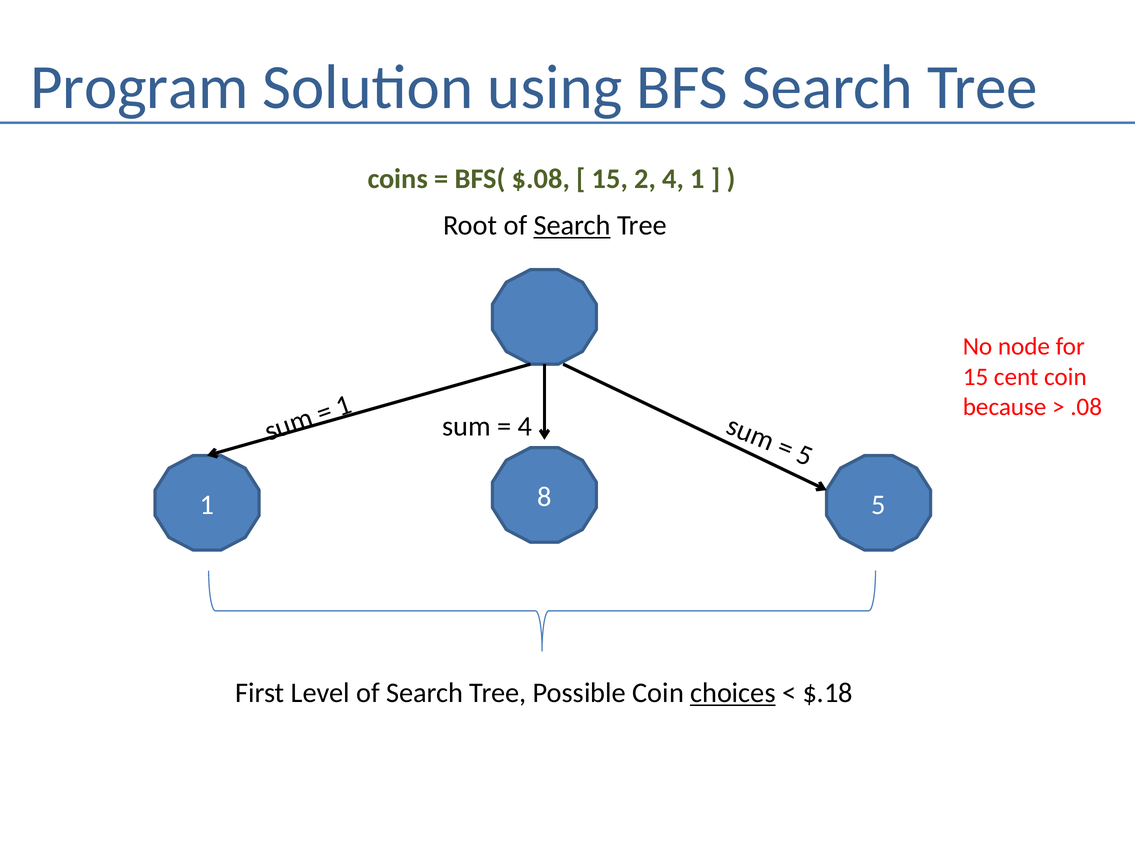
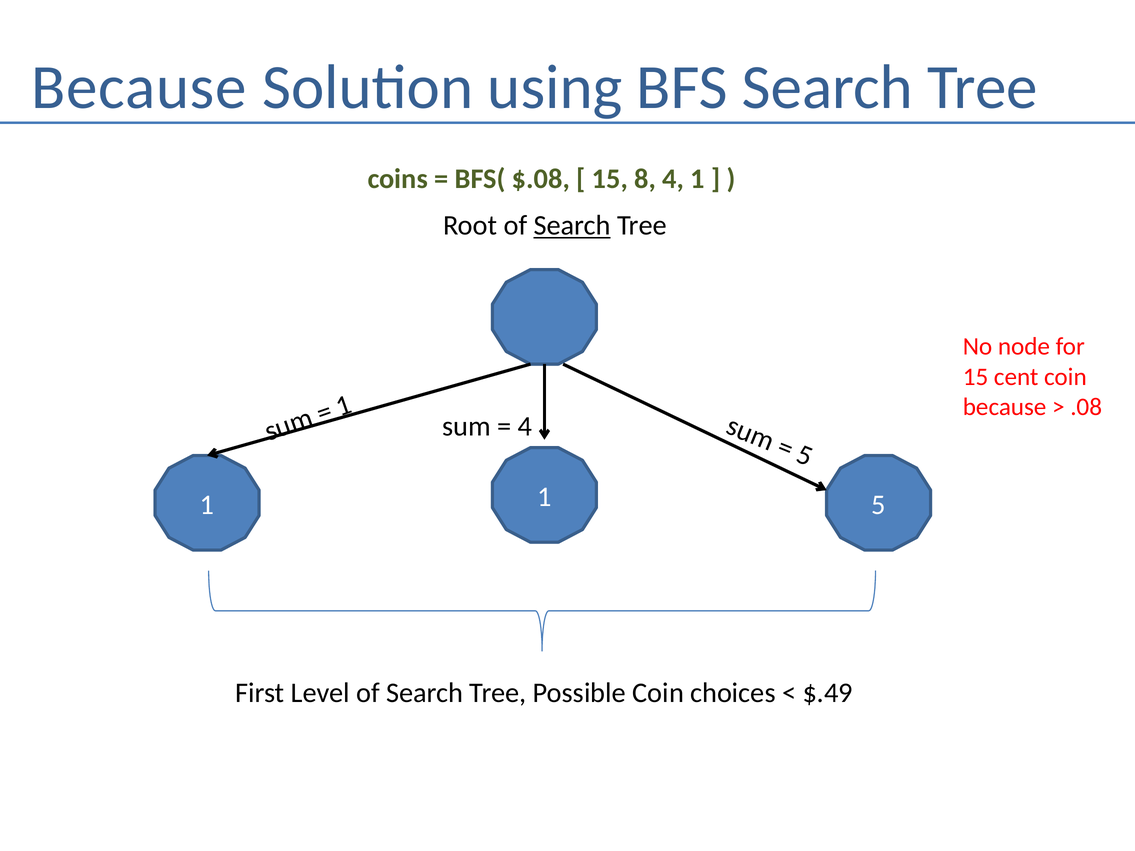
Program: Program -> Because (139, 88)
2: 2 -> 8 (645, 179)
1 8: 8 -> 1 (544, 497)
choices underline: present -> none (733, 693)
$.18: $.18 -> $.49 (828, 693)
